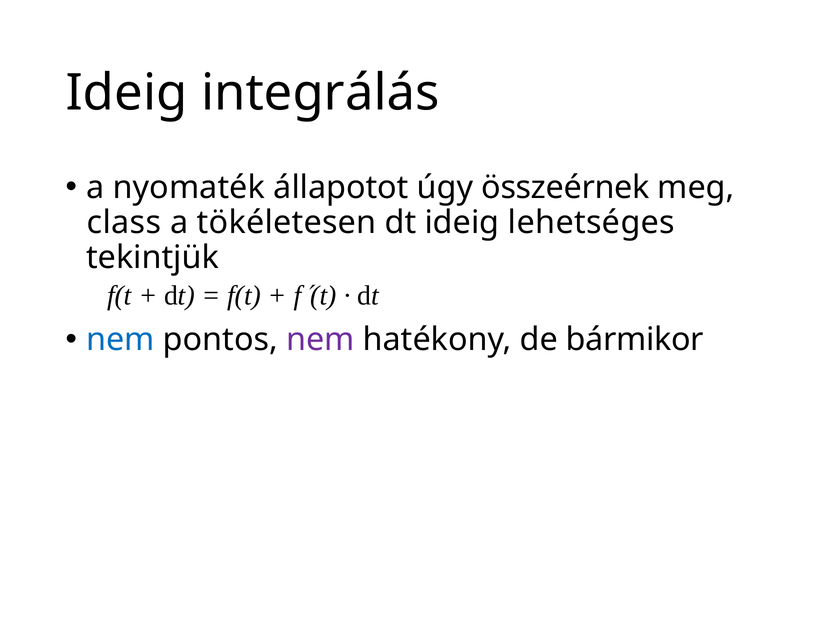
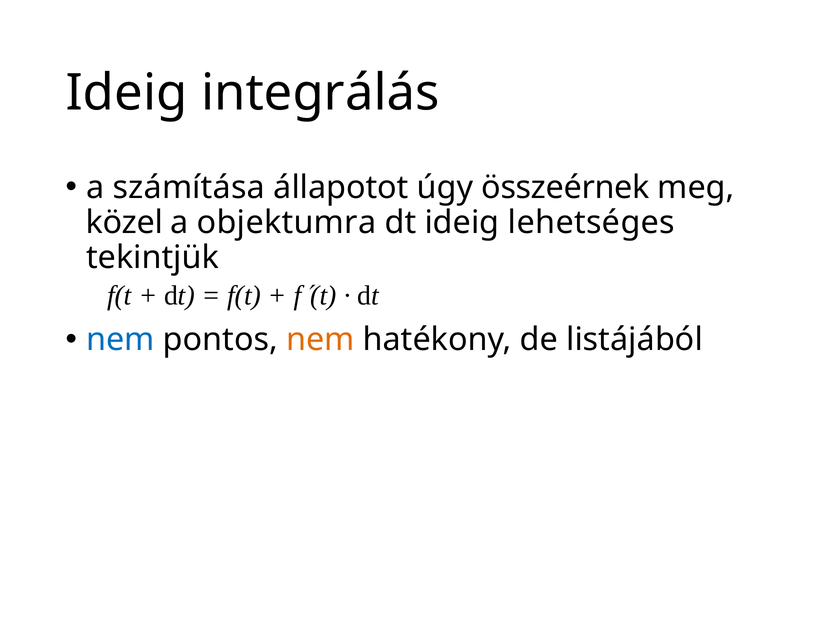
nyomaték: nyomaték -> számítása (189, 188)
class: class -> közel (124, 223)
tökéletesen: tökéletesen -> objektumra (287, 223)
nem colour: purple -> orange (320, 340)
bármikor: bármikor -> listájából (635, 340)
